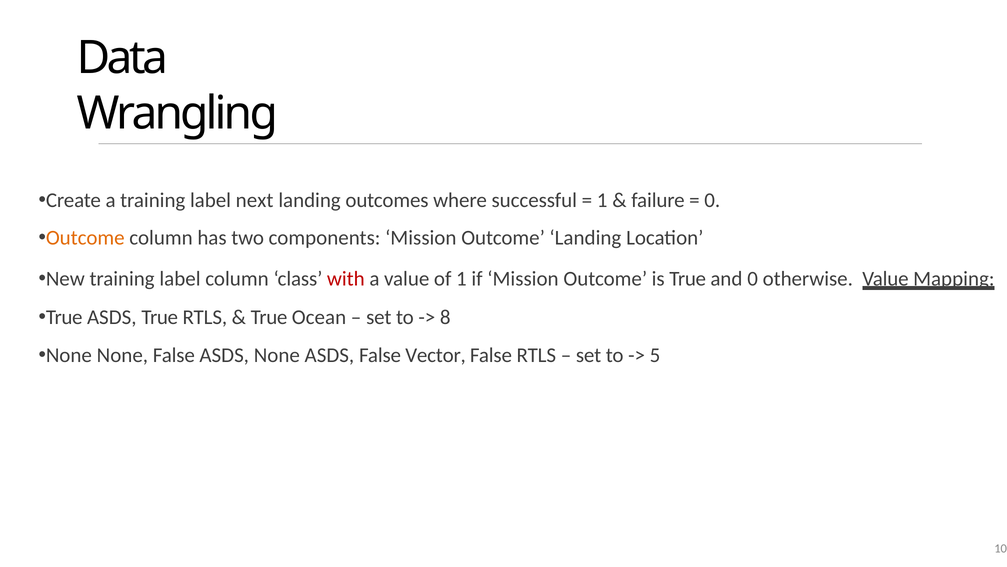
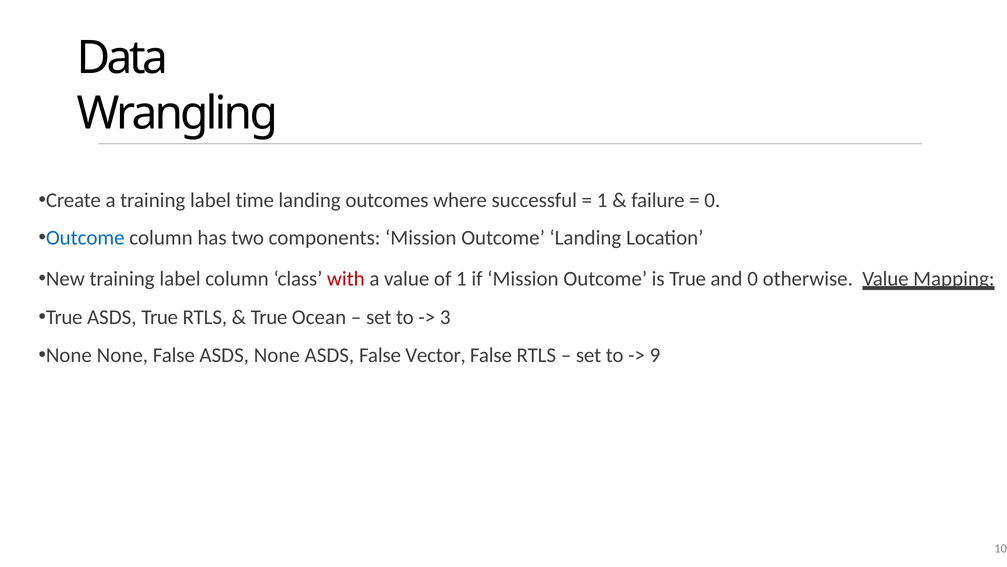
next: next -> time (255, 200)
Outcome colour: orange -> blue (85, 238)
8: 8 -> 3 (445, 317)
5: 5 -> 9 (655, 355)
